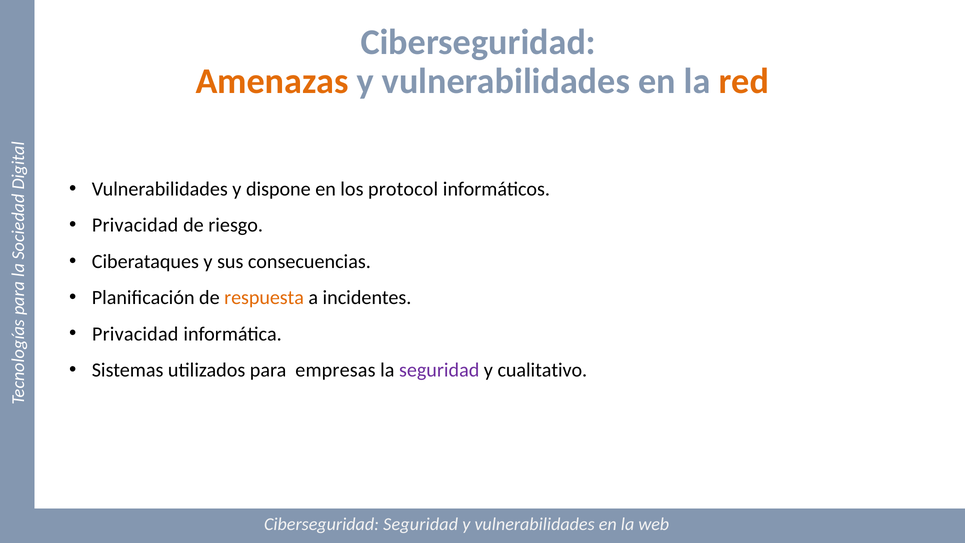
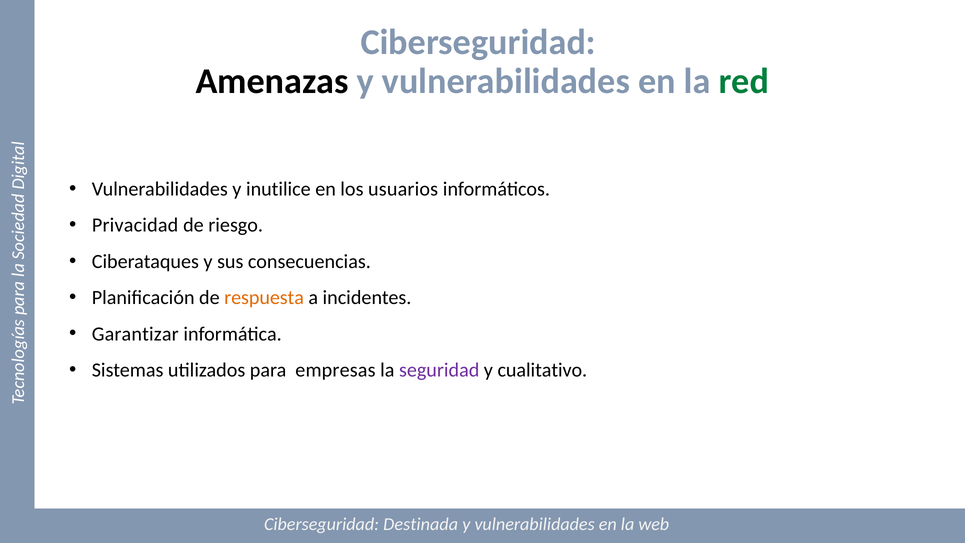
Amenazas colour: orange -> black (272, 81)
red colour: orange -> green (744, 81)
dispone: dispone -> inutilice (278, 189)
protocol: protocol -> usuarios (403, 189)
Privacidad: Privacidad -> Garantizar (135, 334)
Ciberseguridad Seguridad: Seguridad -> Destinada (421, 524)
